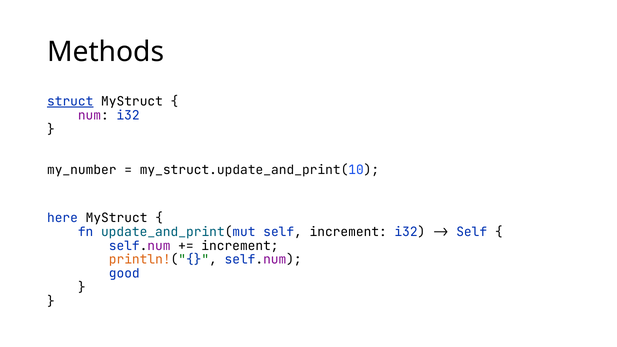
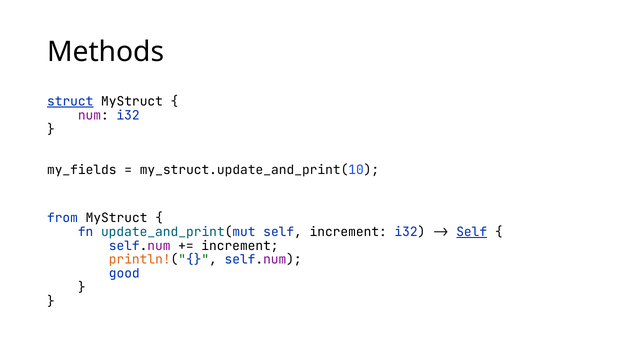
my_number: my_number -> my_fields (82, 170)
here: here -> from (62, 218)
Self underline: none -> present (472, 232)
